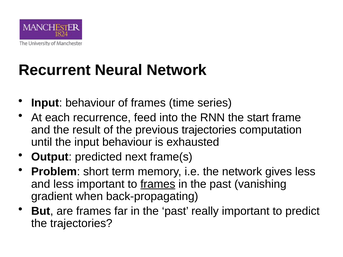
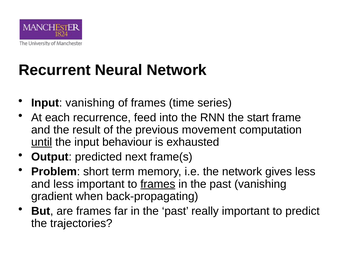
behaviour: behaviour -> vanishing (90, 103)
previous trajectories: trajectories -> movement (209, 130)
until underline: none -> present (42, 142)
